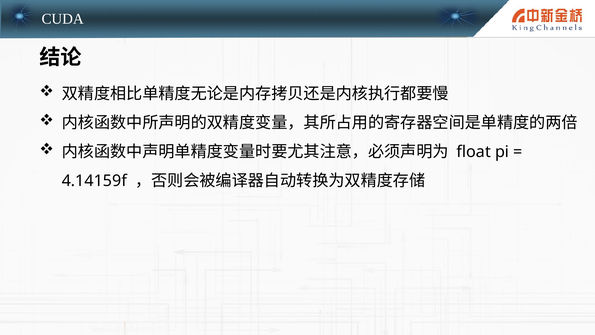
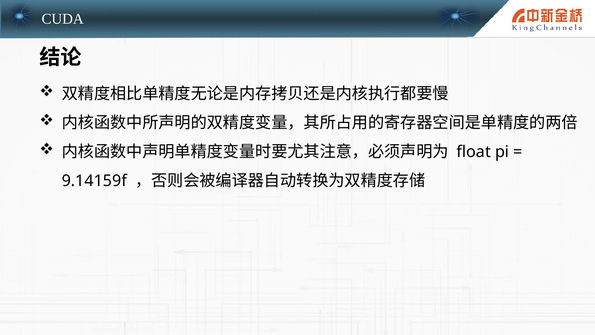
4.14159f: 4.14159f -> 9.14159f (94, 181)
